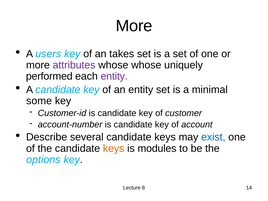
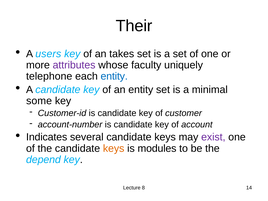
More: More -> Their (134, 26)
whose whose: whose -> faculty (146, 65)
performed: performed -> telephone (49, 76)
entity colour: purple -> blue (114, 76)
Describe: Describe -> Indicates (47, 137)
exist colour: blue -> purple (213, 137)
options: options -> depend (43, 160)
